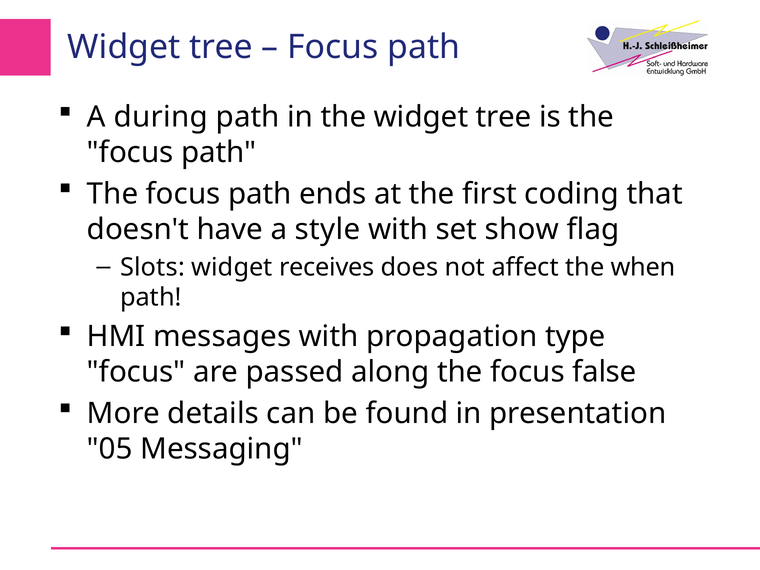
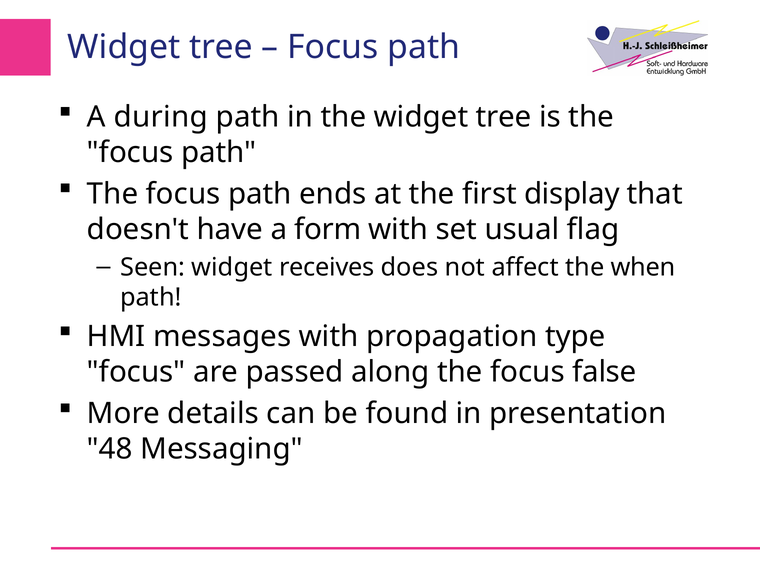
coding: coding -> display (572, 194)
style: style -> form (328, 229)
show: show -> usual (522, 229)
Slots: Slots -> Seen (153, 267)
05: 05 -> 48 (110, 449)
